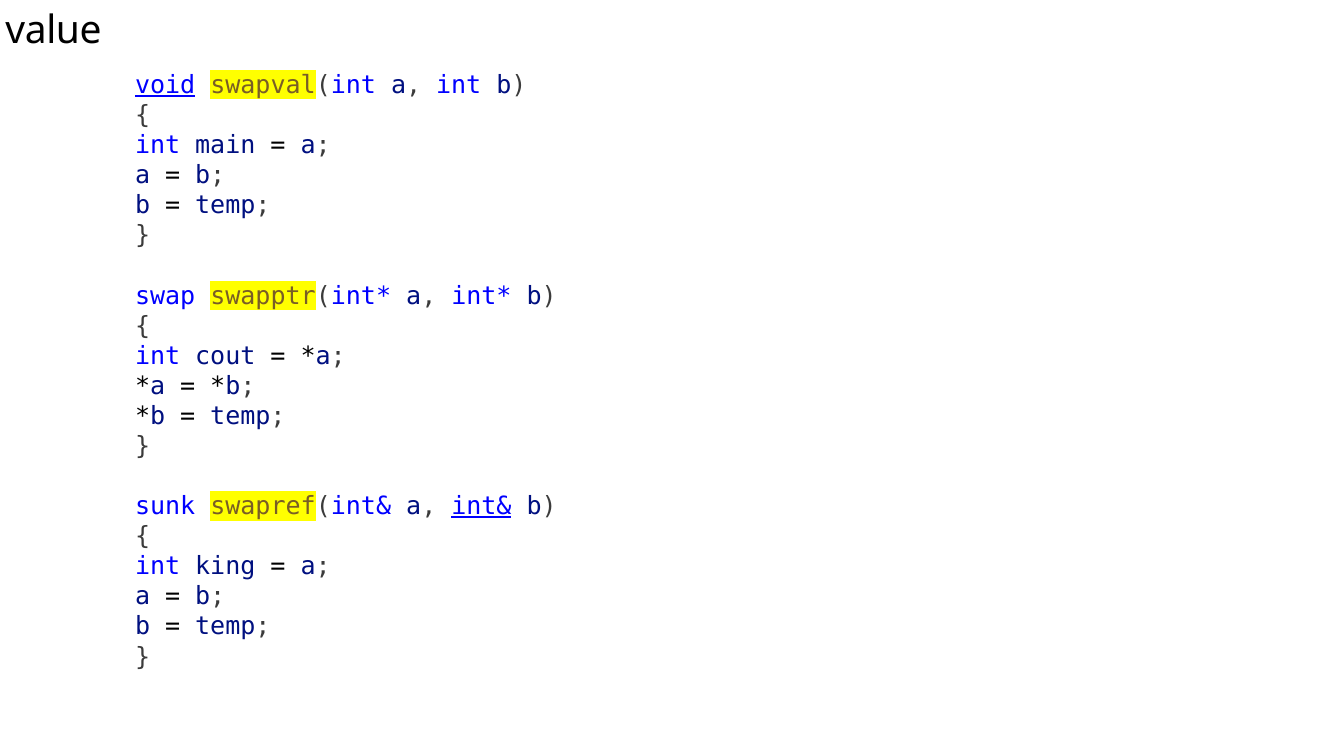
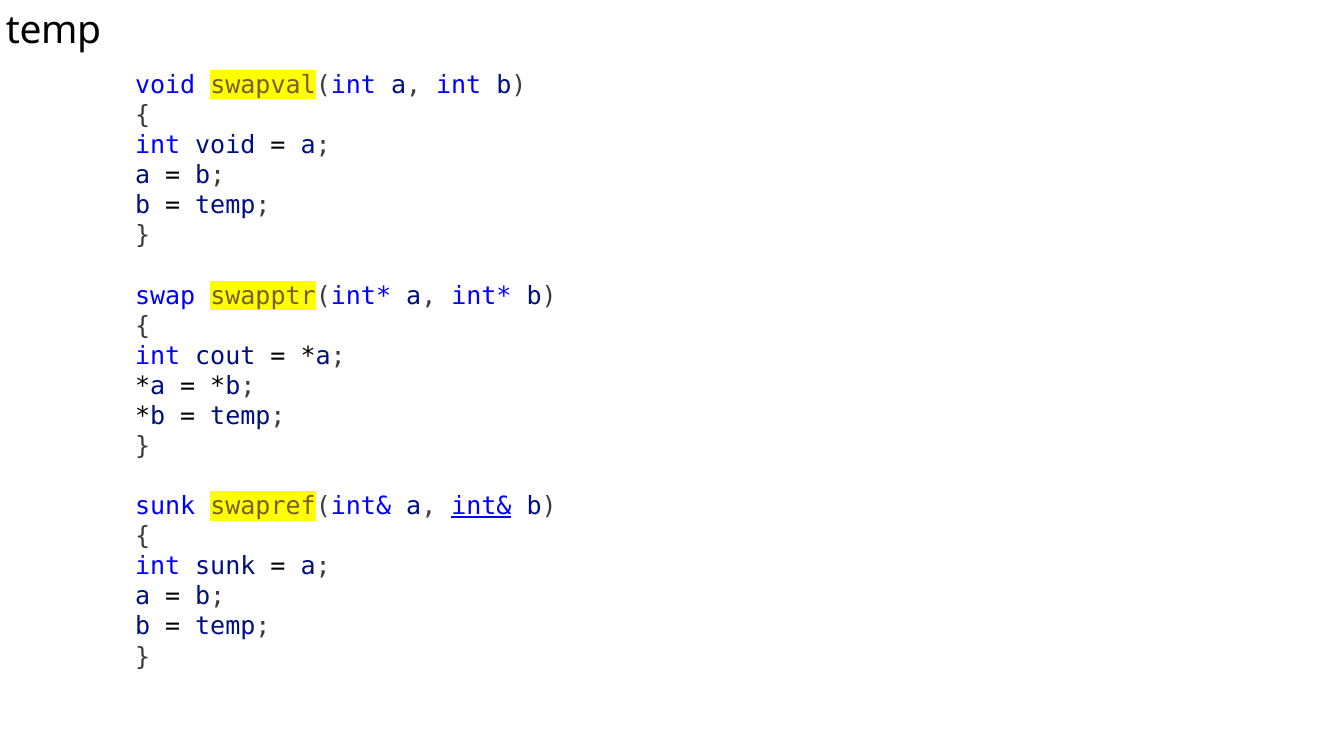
value: value -> temp (54, 31)
void underline: present -> none (165, 85)
int main: main -> void (225, 145)
int king: king -> sunk (225, 566)
